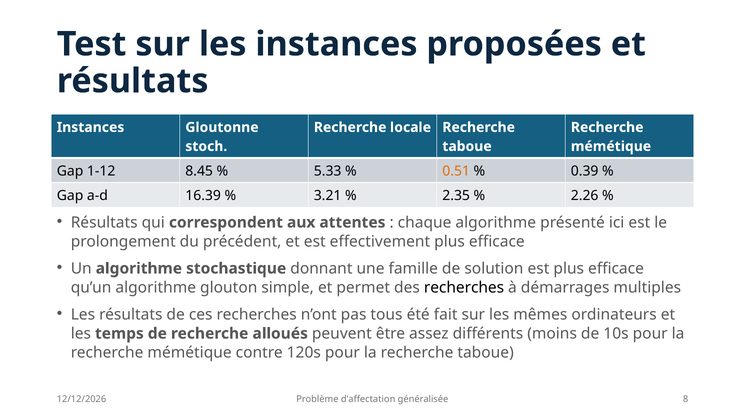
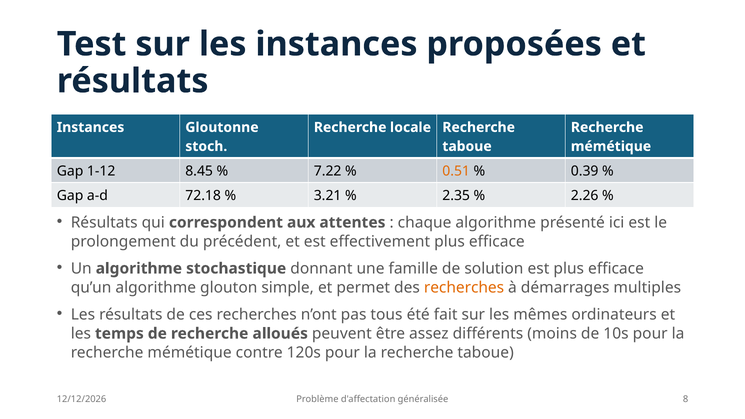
5.33: 5.33 -> 7.22 (328, 171)
16.39: 16.39 -> 72.18 (203, 196)
recherches colour: black -> orange (464, 288)
